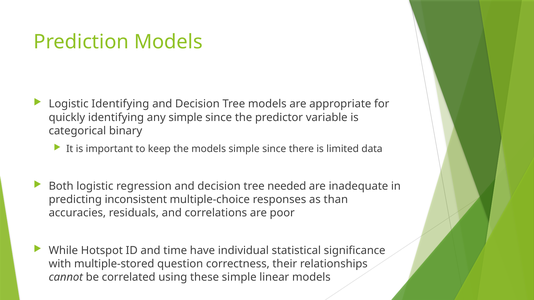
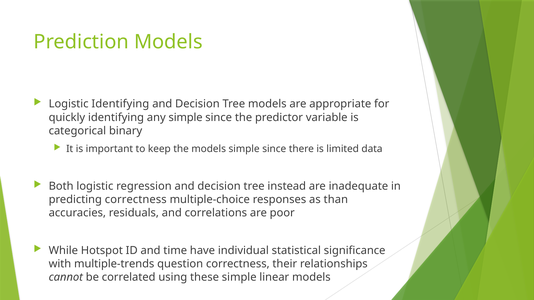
needed: needed -> instead (287, 186)
predicting inconsistent: inconsistent -> correctness (136, 200)
multiple-stored: multiple-stored -> multiple-trends (114, 264)
